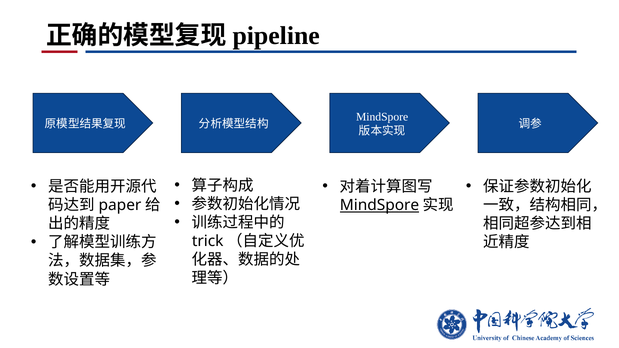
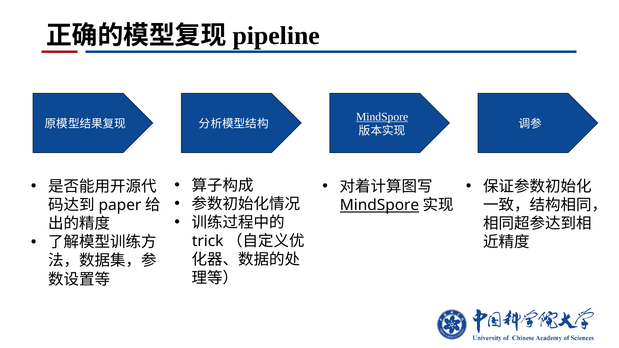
MindSpore underline: none -> present (382, 117)
